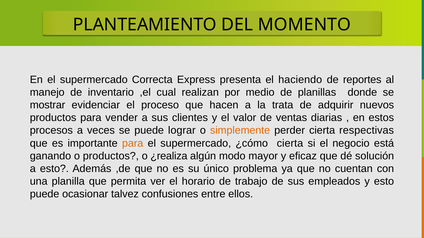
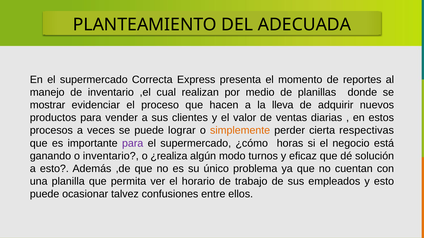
MOMENTO: MOMENTO -> ADECUADA (304, 25)
haciendo: haciendo -> momento (300, 80)
trata: trata -> lleva (283, 105)
para colour: orange -> purple (133, 143)
¿cómo cierta: cierta -> horas (290, 143)
o productos: productos -> inventario (111, 156)
mayor: mayor -> turnos (263, 156)
